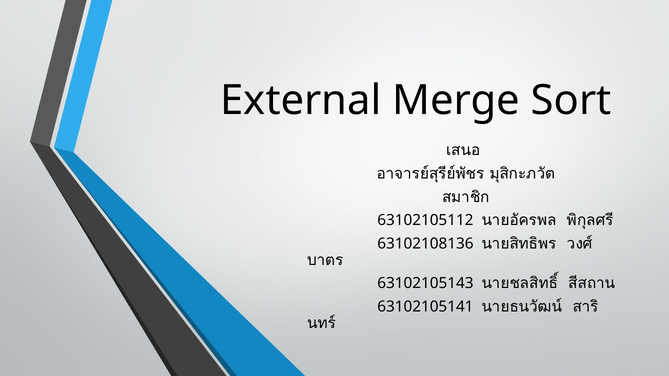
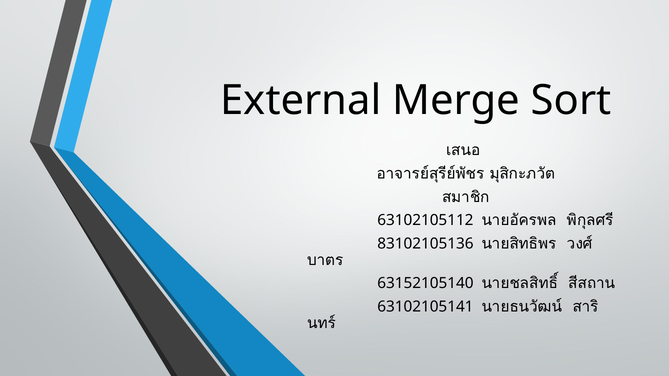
63102108136: 63102108136 -> 83102105136 (425, 244)
63102105143: 63102105143 -> 63152105140 (425, 284)
